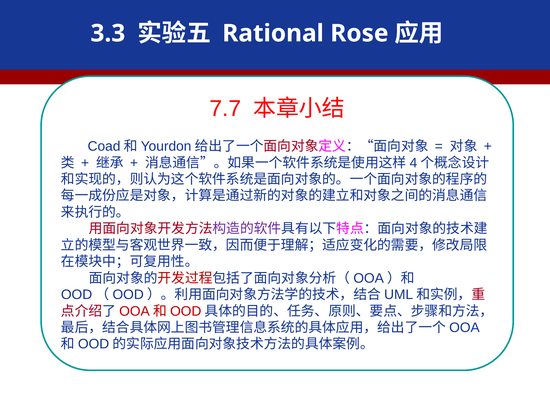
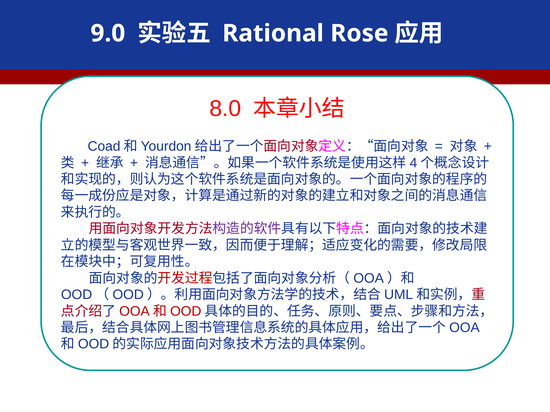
3.3: 3.3 -> 9.0 (108, 33)
7.7: 7.7 -> 8.0 (225, 109)
